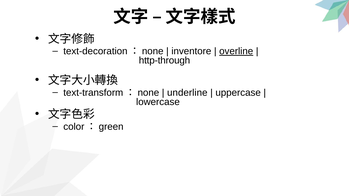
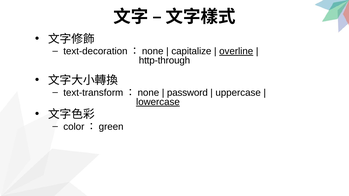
inventore: inventore -> capitalize (191, 51)
underline: underline -> password (187, 93)
lowercase underline: none -> present (158, 102)
